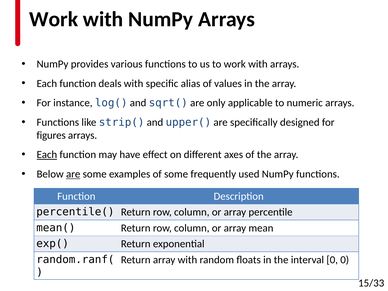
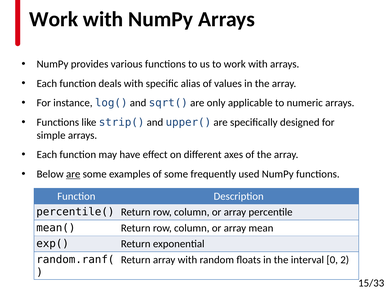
figures: figures -> simple (51, 135)
Each underline: present -> none (47, 155)
0 0: 0 -> 2 (345, 260)
